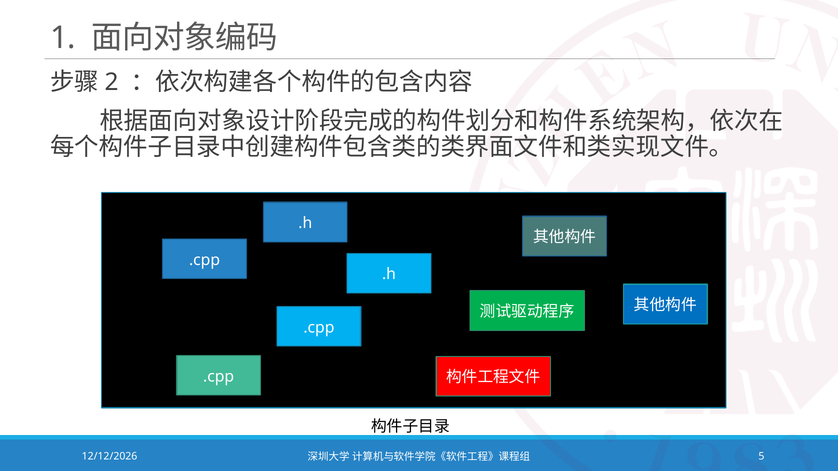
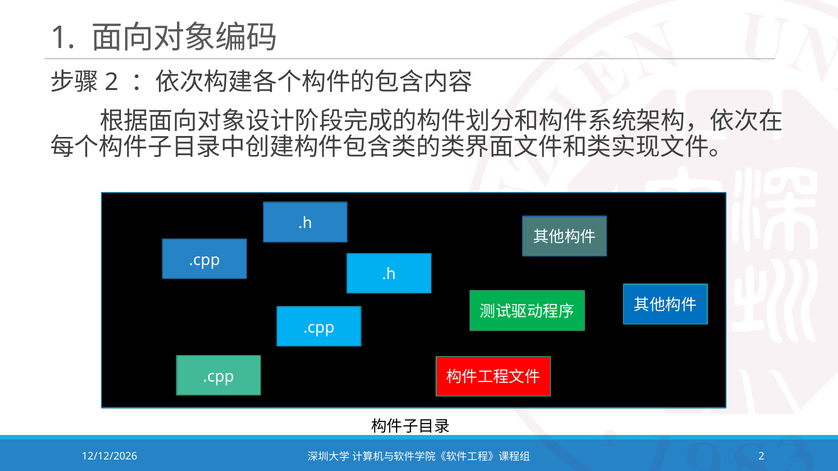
5: 5 -> 2 (761, 456)
